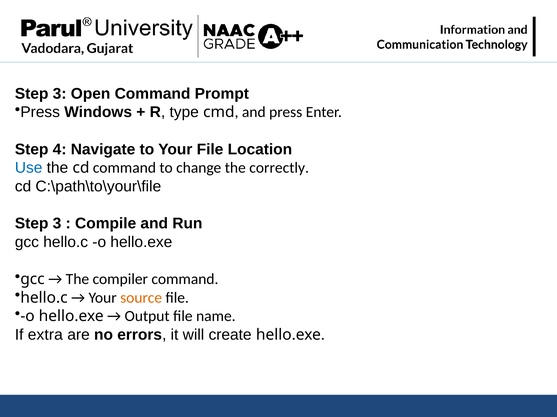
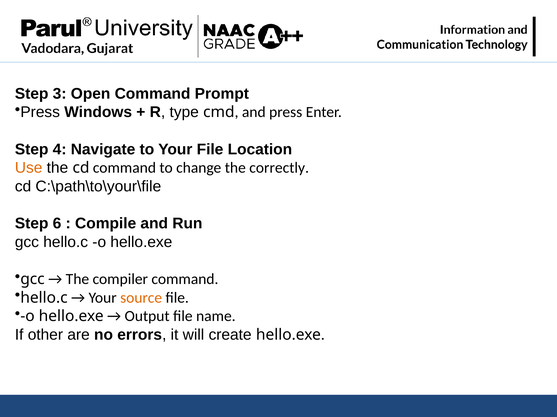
Use colour: blue -> orange (29, 168)
3: 3 -> 6 (57, 224)
extra: extra -> other (45, 335)
